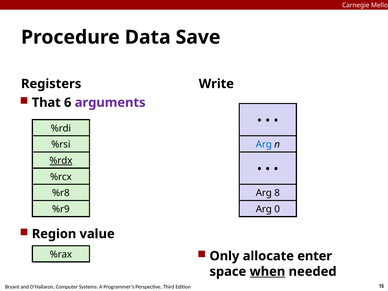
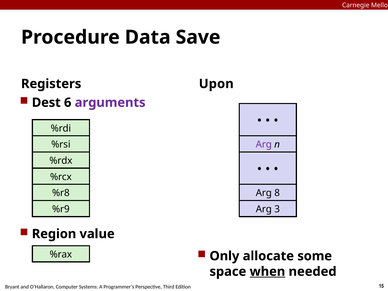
Write: Write -> Upon (216, 84)
That: That -> Dest (46, 103)
Arg colour: blue -> purple (264, 145)
%rdx underline: present -> none (61, 161)
0: 0 -> 3 (277, 209)
enter: enter -> some (315, 256)
